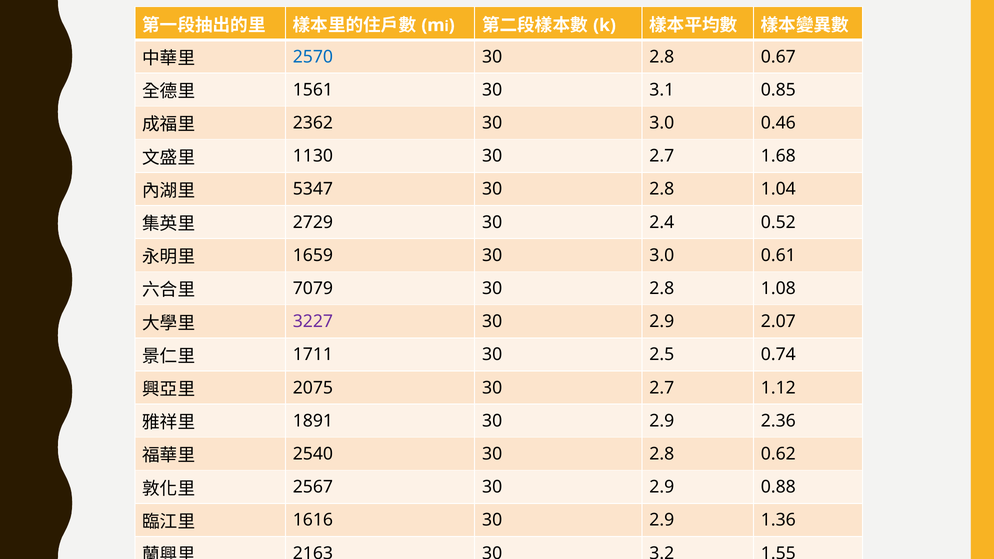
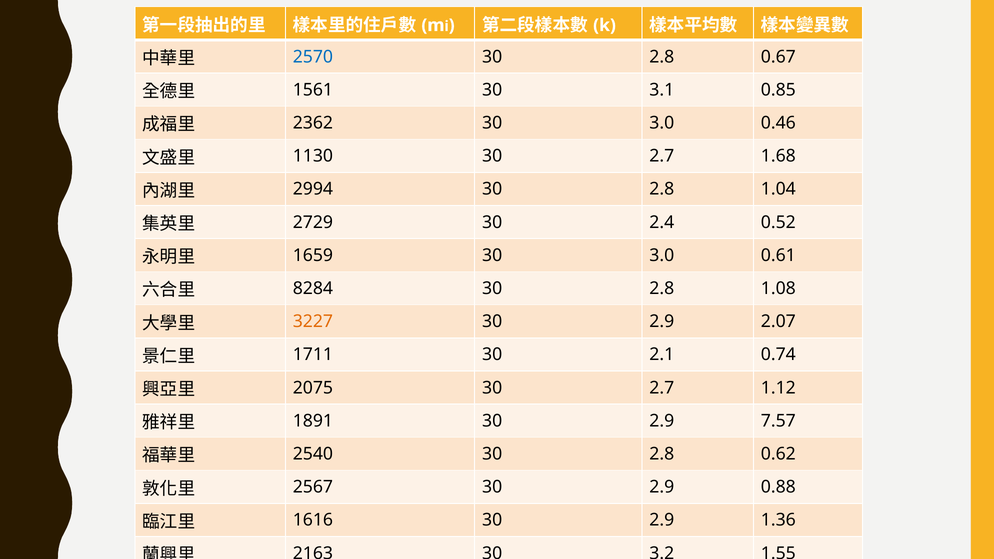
5347: 5347 -> 2994 (313, 189)
7079: 7079 -> 8284 (313, 289)
3227 colour: purple -> orange (313, 322)
2.5: 2.5 -> 2.1 (662, 355)
2.36: 2.36 -> 7.57 (778, 421)
